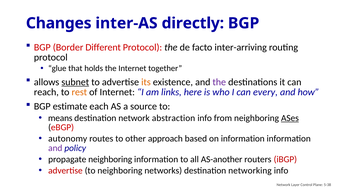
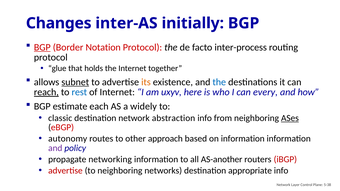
directly: directly -> initially (193, 23)
BGP underline: none -> present (42, 47)
Different: Different -> Notation (103, 47)
inter-arriving: inter-arriving -> inter-process (241, 47)
the colour: purple -> blue (219, 82)
reach underline: none -> present (46, 92)
rest colour: orange -> blue (79, 92)
links: links -> uxyv (171, 92)
source: source -> widely (144, 107)
means: means -> classic (60, 118)
propagate neighboring: neighboring -> networking (110, 160)
networking: networking -> appropriate (250, 171)
